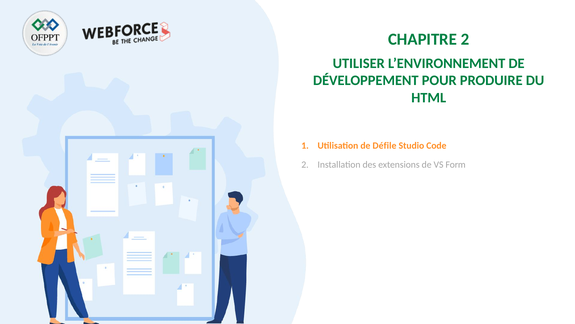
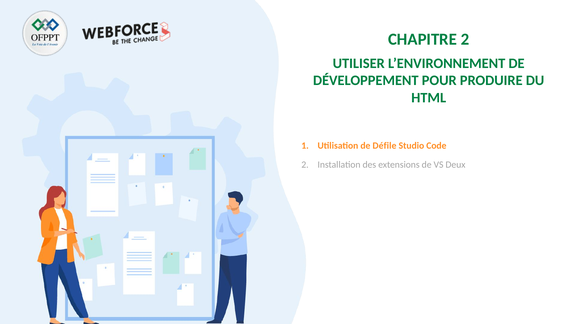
Form: Form -> Deux (456, 164)
